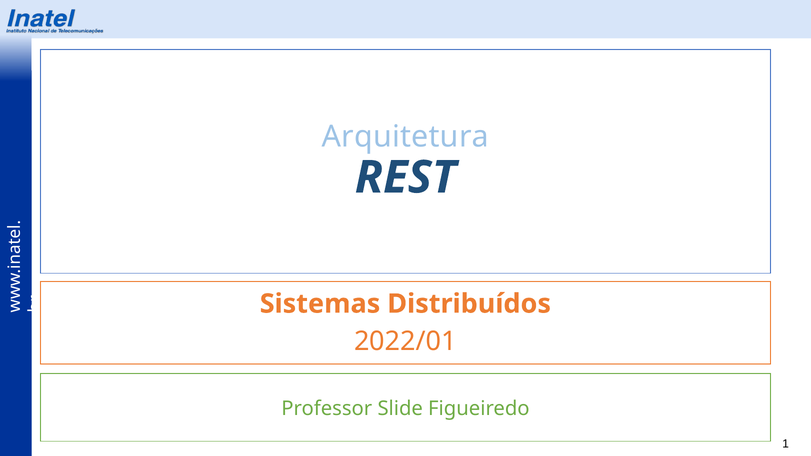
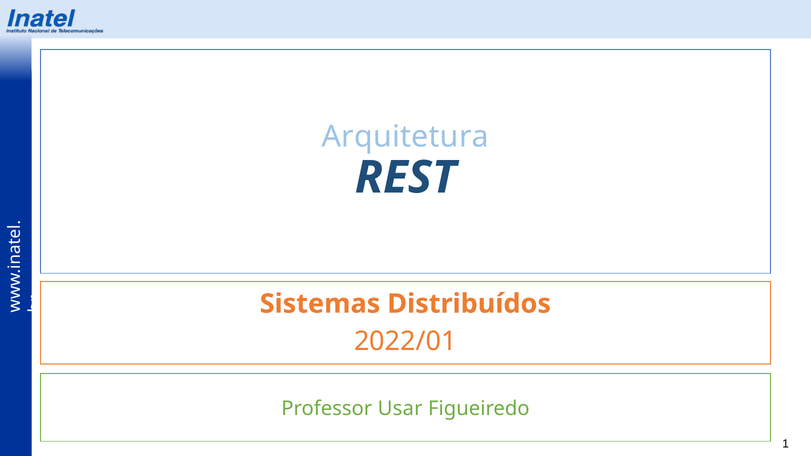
Slide: Slide -> Usar (400, 409)
